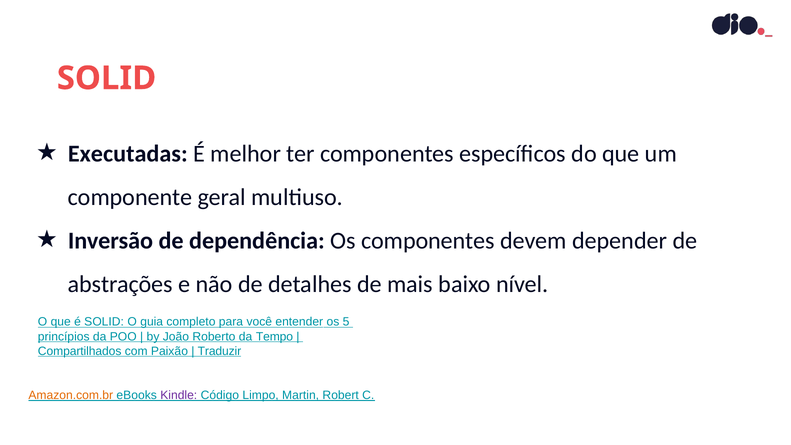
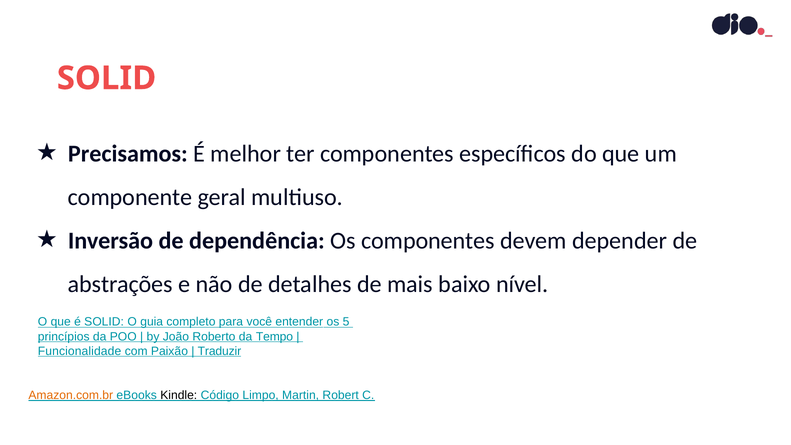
Executadas: Executadas -> Precisamos (128, 154)
Compartilhados: Compartilhados -> Funcionalidade (80, 351)
Kindle colour: purple -> black (179, 395)
